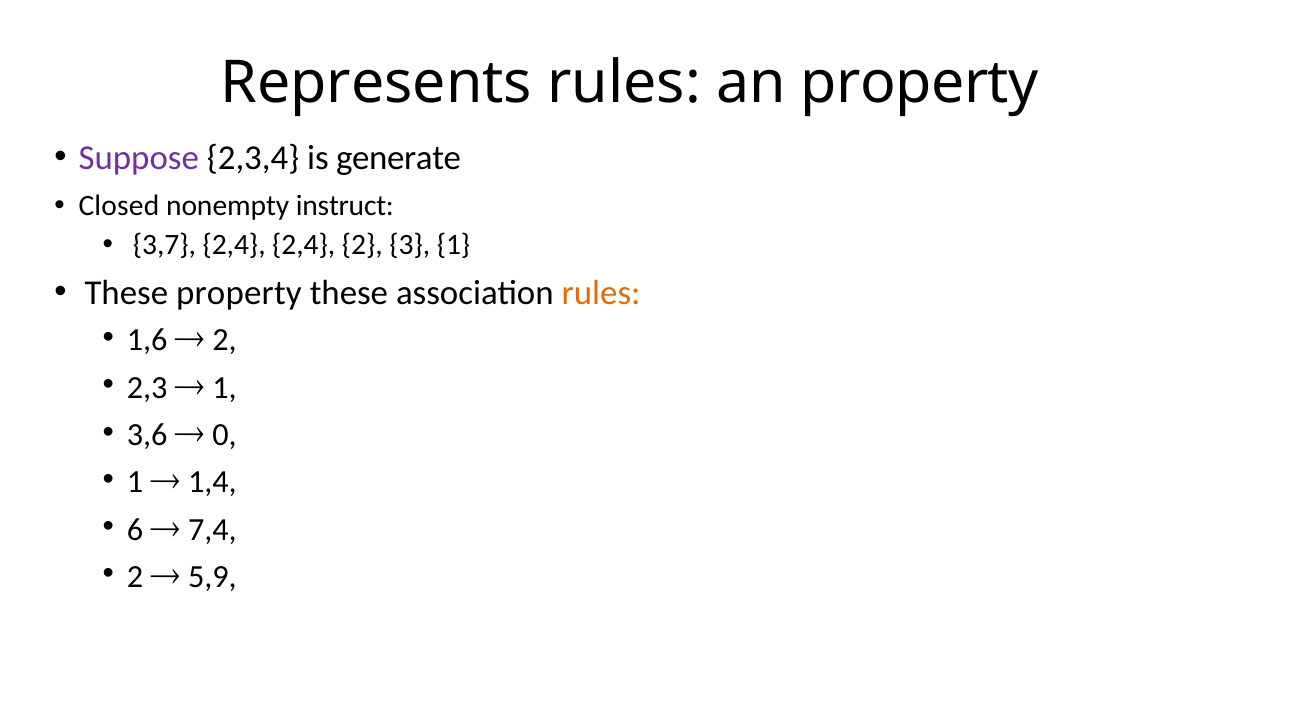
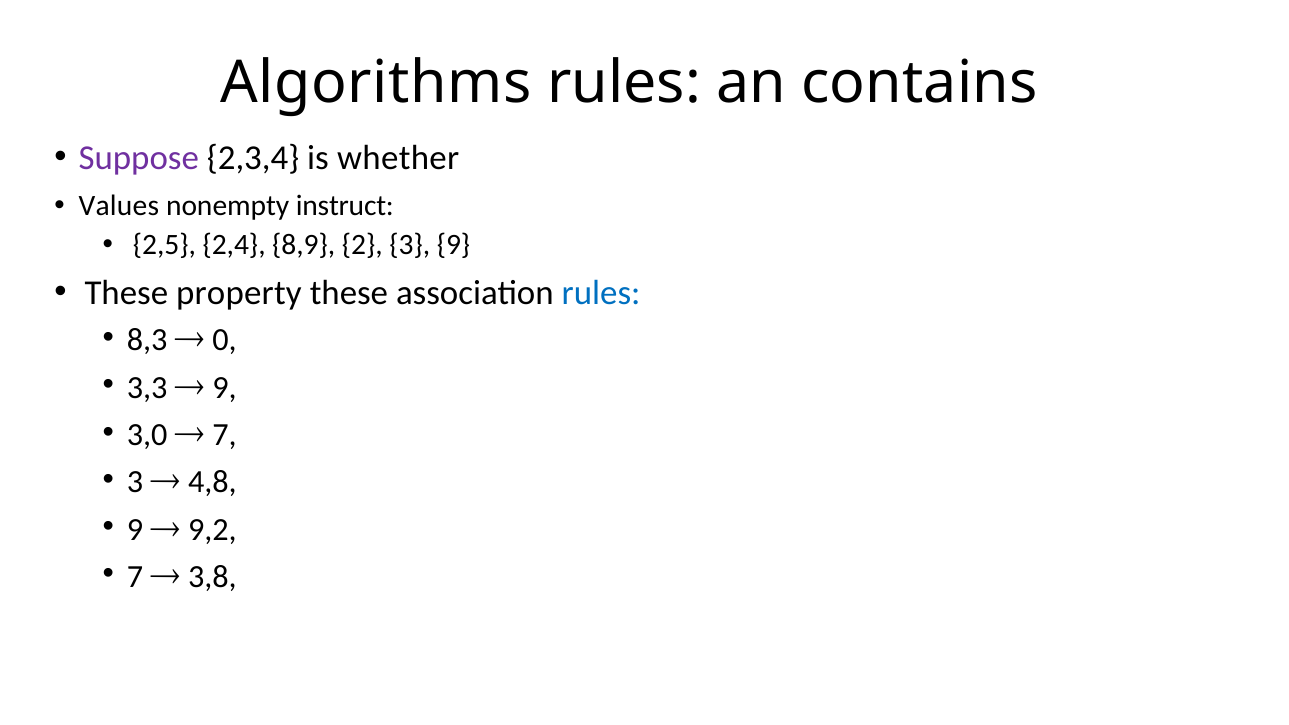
Represents: Represents -> Algorithms (376, 83)
an property: property -> contains (919, 83)
generate: generate -> whether (398, 158)
Closed: Closed -> Values (119, 206)
3,7: 3,7 -> 2,5 (164, 244)
2,4 2,4: 2,4 -> 8,9 (304, 244)
3 1: 1 -> 9 (454, 244)
rules colour: orange -> blue (601, 293)
1,6: 1,6 -> 8,3 (147, 340)
2: 2 -> 0 (225, 340)
2,3: 2,3 -> 3,3 (147, 388)
1: 1 -> 9 (225, 388)
3,6: 3,6 -> 3,0 (147, 435)
0: 0 -> 7 (225, 435)
1: 1 -> 3 (135, 482)
1,4: 1,4 -> 4,8 (212, 482)
6: 6 -> 9 (135, 529)
7,4: 7,4 -> 9,2 (212, 529)
2: 2 -> 7 (135, 577)
5,9: 5,9 -> 3,8 (212, 577)
